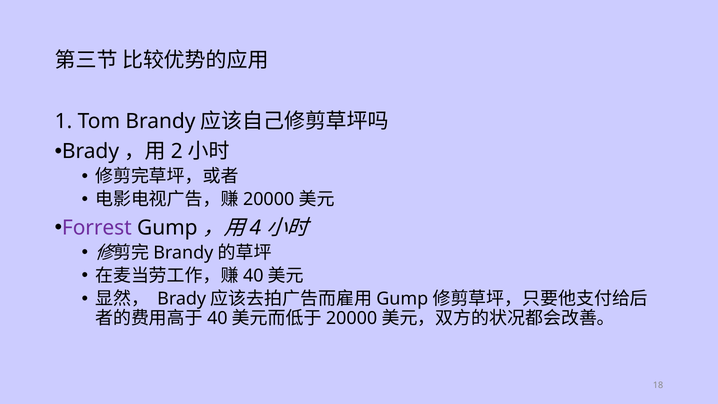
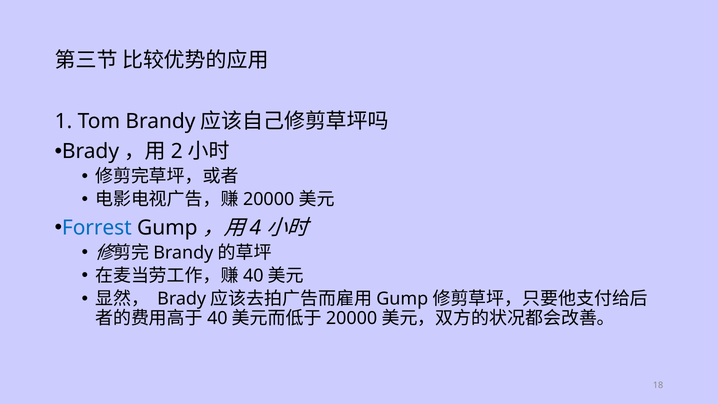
Forrest colour: purple -> blue (97, 228)
